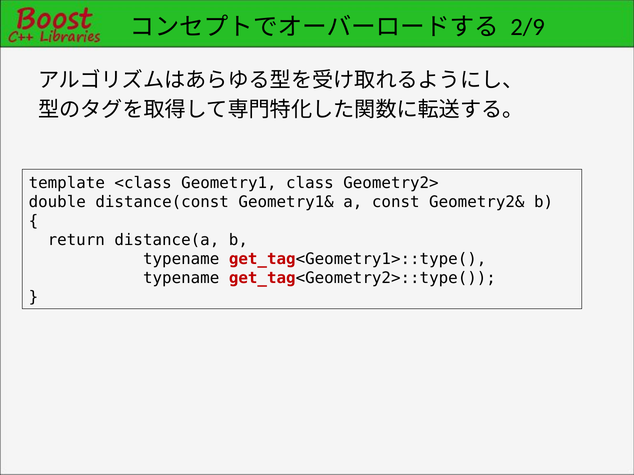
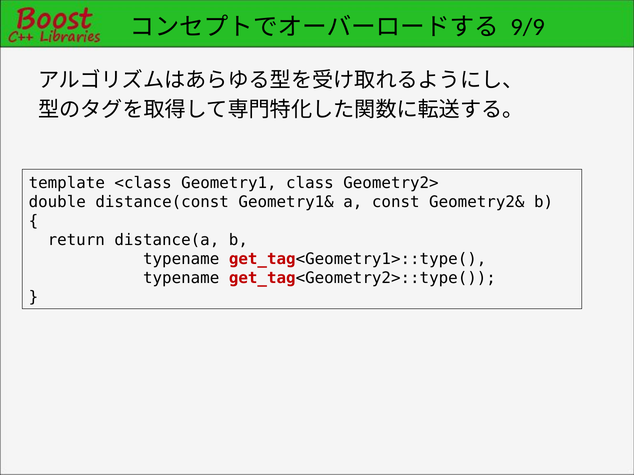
2/9: 2/9 -> 9/9 (528, 27)
